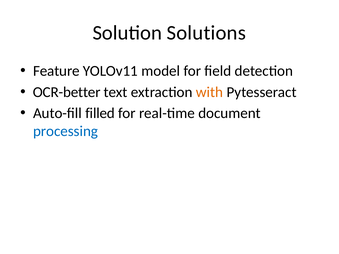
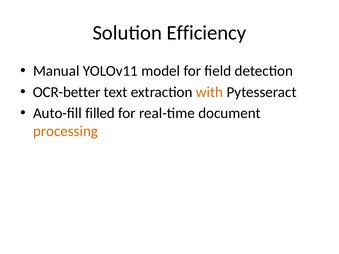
Solutions: Solutions -> Efficiency (206, 33)
Feature: Feature -> Manual (56, 71)
processing colour: blue -> orange (66, 131)
